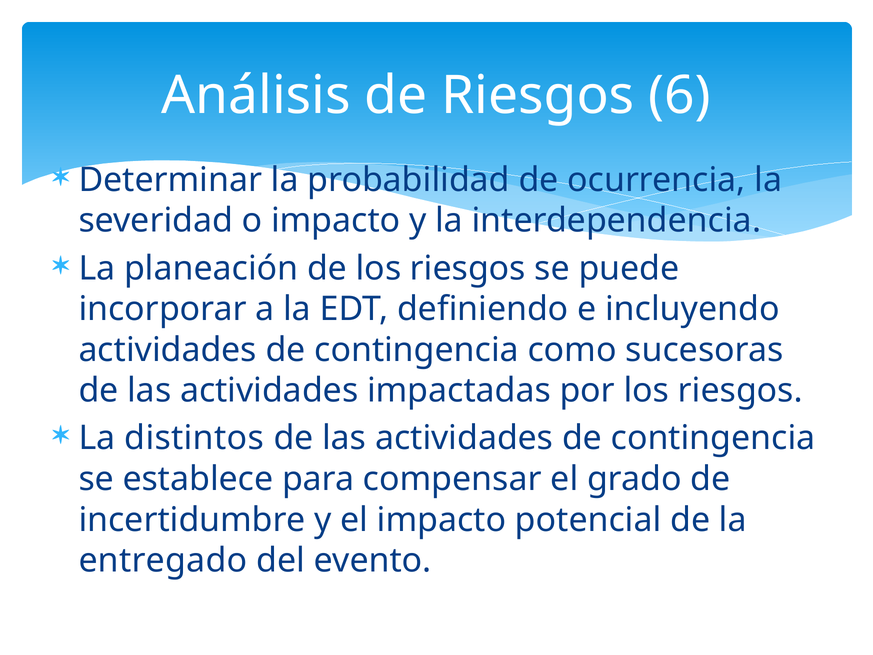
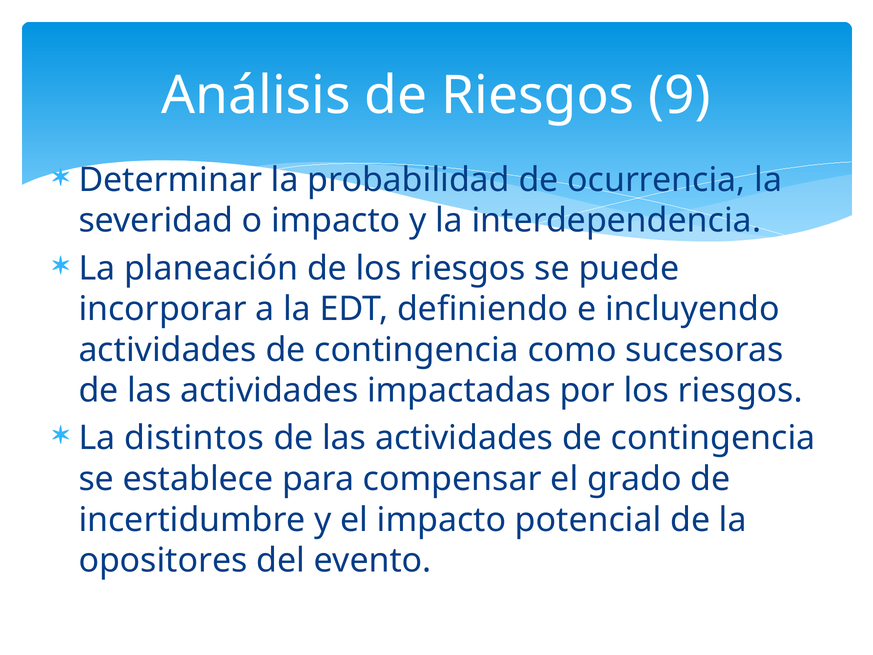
6: 6 -> 9 (680, 96)
entregado: entregado -> opositores (163, 560)
